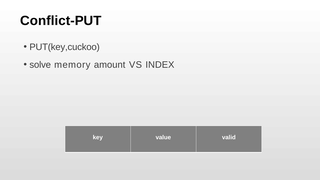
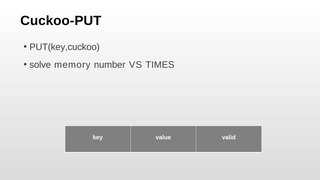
Conflict-PUT: Conflict-PUT -> Cuckoo-PUT (61, 21)
amount: amount -> number (110, 65)
INDEX: INDEX -> TIMES (160, 65)
